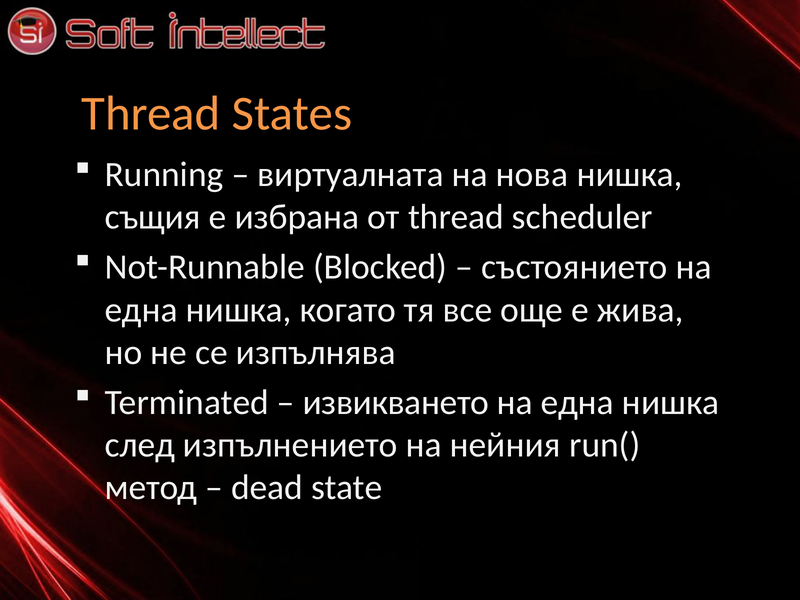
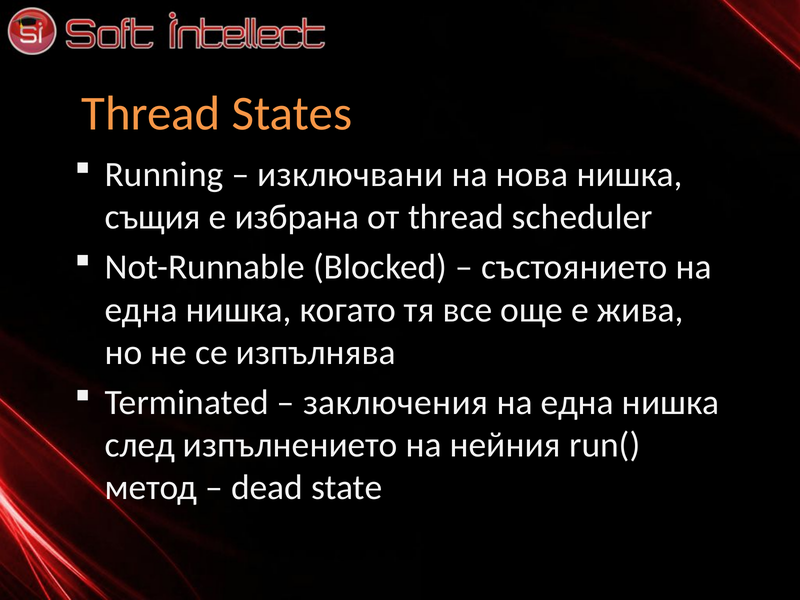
виртуалната: виртуалната -> изключвани (350, 175)
извикването: извикването -> заключения (396, 402)
